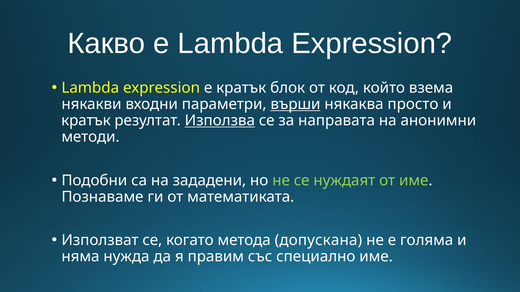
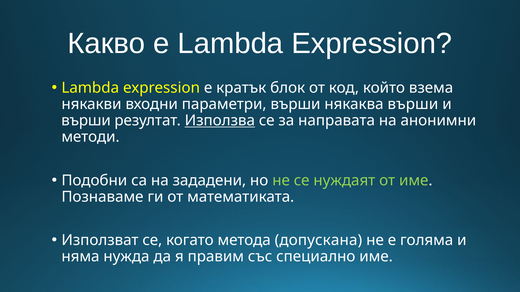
върши underline: present -> none (295, 104)
някаква просто: просто -> върши (413, 104)
кратък: кратък -> върши (86, 121)
